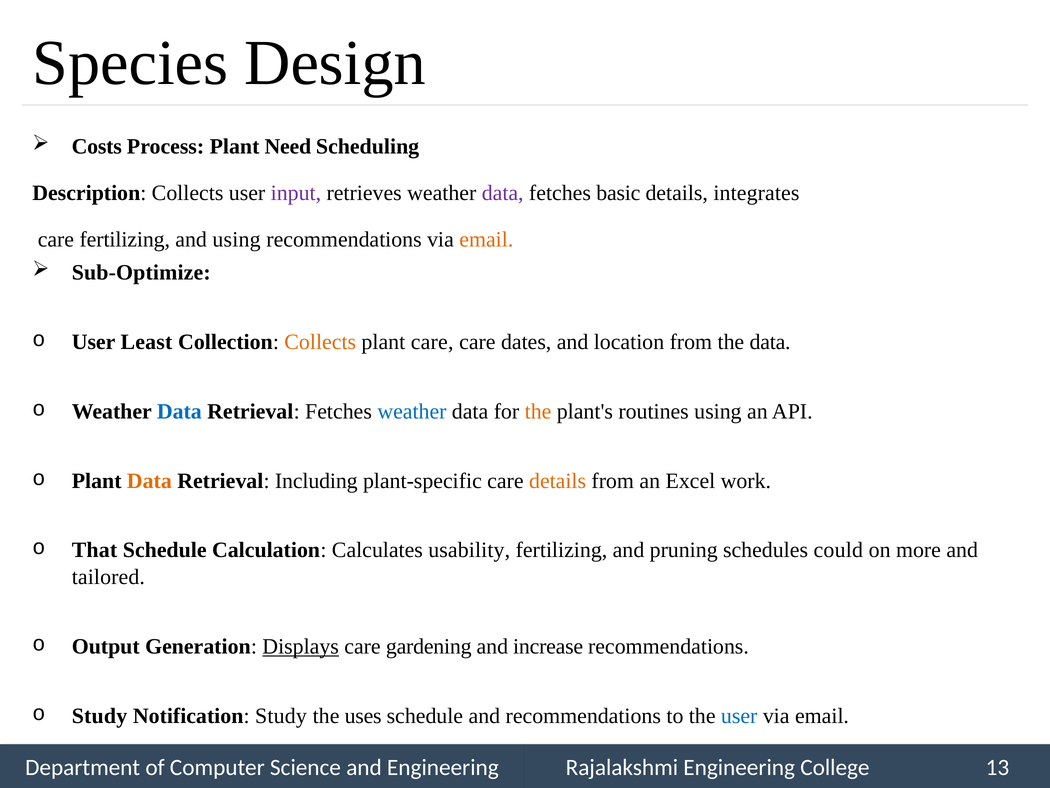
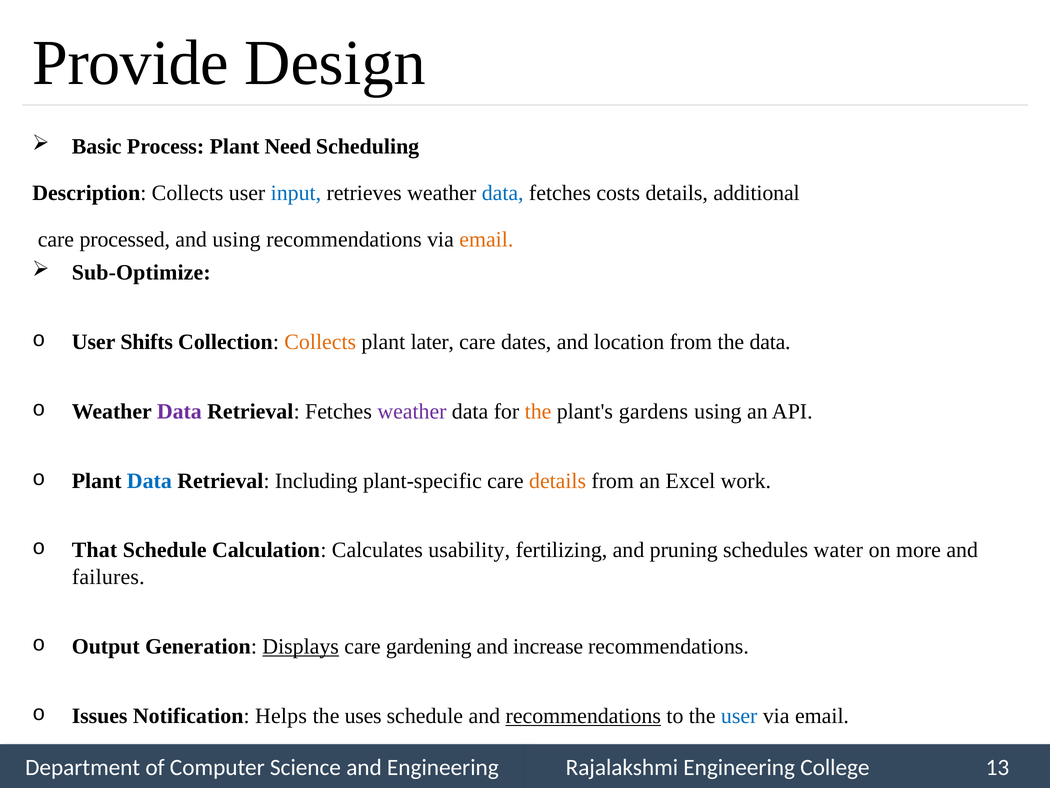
Species: Species -> Provide (131, 63)
Costs: Costs -> Basic (97, 146)
input colour: purple -> blue (296, 193)
data colour: purple -> blue (503, 193)
basic: basic -> costs (618, 193)
integrates: integrates -> additional (757, 193)
care fertilizing: fertilizing -> processed (125, 239)
Least: Least -> Shifts (147, 342)
plant care: care -> later (432, 342)
Data colour: blue -> purple (179, 411)
weather colour: blue -> purple (412, 411)
routines: routines -> gardens (653, 411)
Data colour: orange -> blue (149, 481)
could: could -> water (838, 550)
tailored: tailored -> failures (108, 577)
Study: Study -> Issues (100, 716)
Notification Study: Study -> Helps (281, 716)
recommendations underline: none -> present (583, 716)
